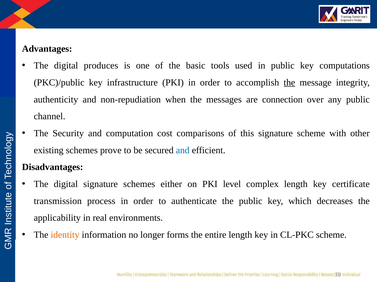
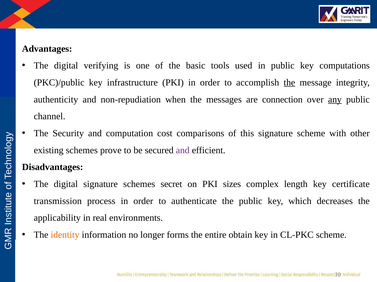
produces: produces -> verifying (101, 66)
any underline: none -> present (335, 100)
and colour: blue -> purple (183, 151)
either: either -> secret (171, 185)
level: level -> sizes (232, 185)
entire length: length -> obtain (240, 235)
